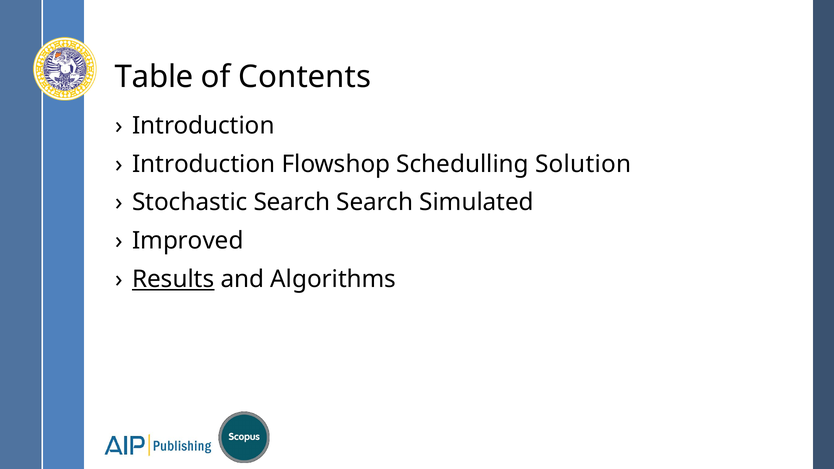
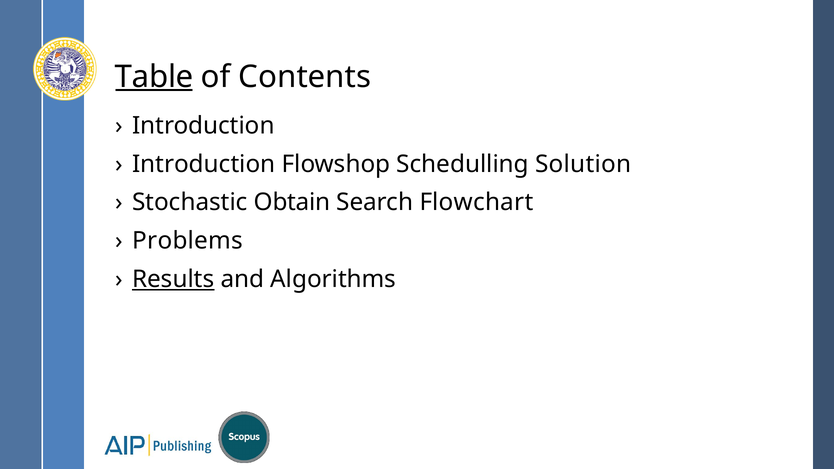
Table underline: none -> present (154, 77)
Stochastic Search: Search -> Obtain (292, 203)
Simulated: Simulated -> Flowchart (476, 203)
Improved: Improved -> Problems (188, 241)
